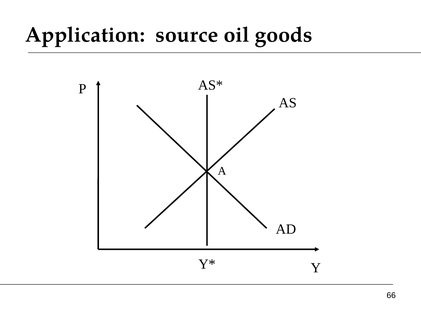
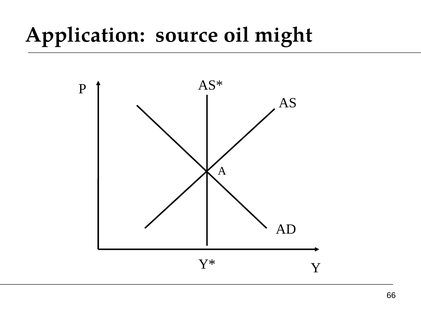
goods: goods -> might (284, 35)
